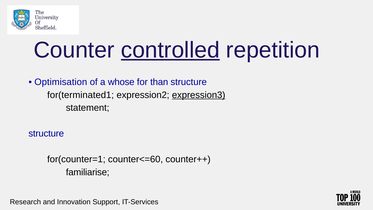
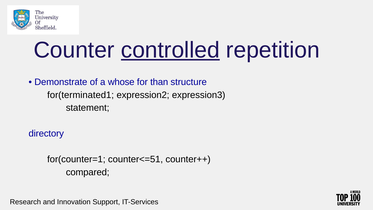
Optimisation: Optimisation -> Demonstrate (61, 82)
expression3 underline: present -> none (199, 95)
structure: structure -> directory (46, 134)
counter<=60: counter<=60 -> counter<=51 (136, 159)
familiarise: familiarise -> compared (88, 172)
